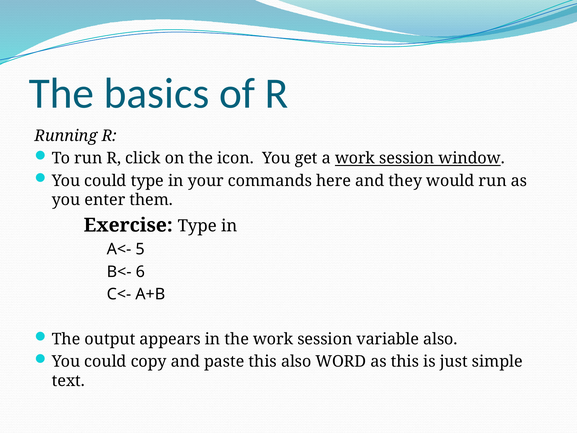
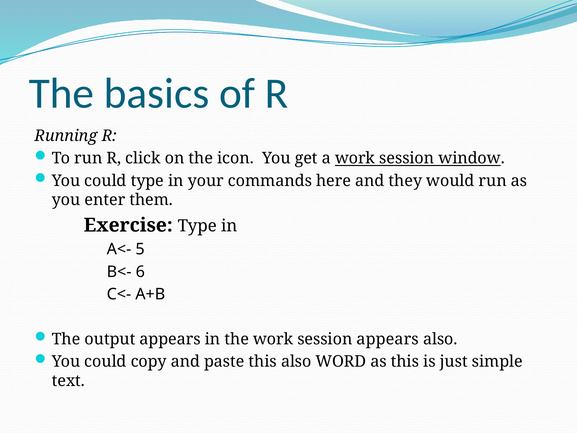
session variable: variable -> appears (388, 339)
